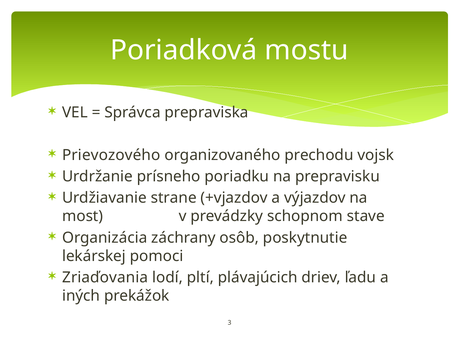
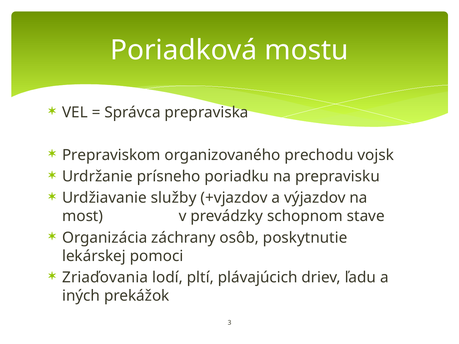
Prievozového: Prievozového -> Prepraviskom (111, 155)
strane: strane -> služby (174, 198)
